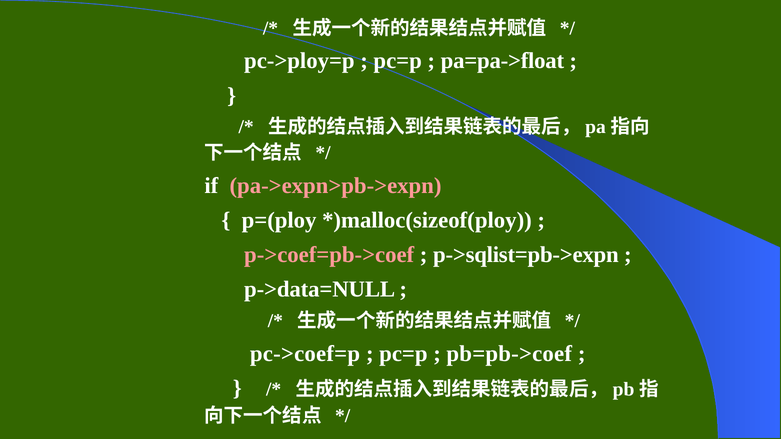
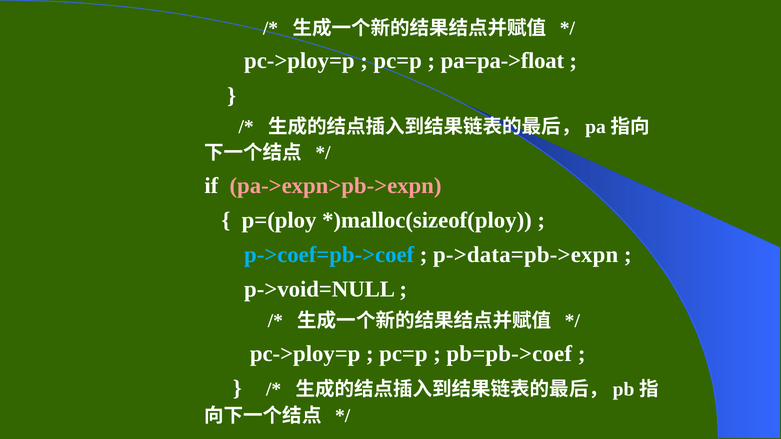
p->coef=pb->coef colour: pink -> light blue (329, 255)
p->sqlist=pb->expn: p->sqlist=pb->expn -> p->data=pb->expn (526, 255)
p->data=NULL: p->data=NULL -> p->void=NULL (320, 290)
pc->coef=p: pc->coef=p -> pc->ploy=p (305, 354)
